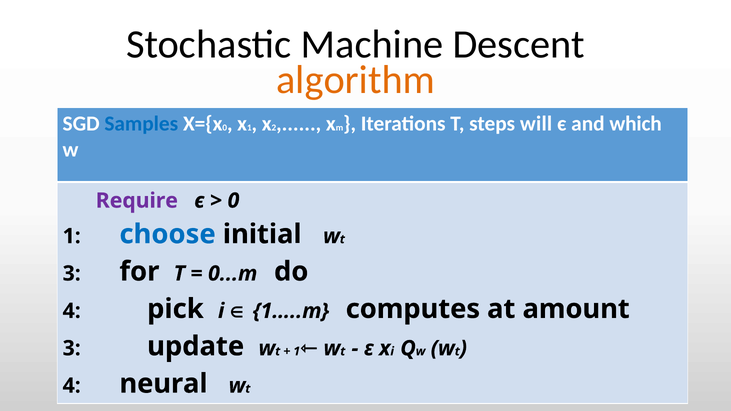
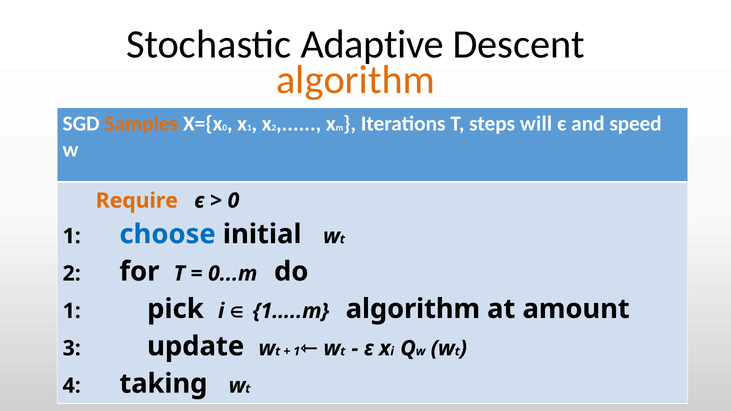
Machine: Machine -> Adaptive (372, 44)
Samples colour: blue -> orange (141, 124)
which: which -> speed (636, 124)
Require colour: purple -> orange (137, 201)
3: 3 -> 2 (72, 274)
4: 4 -> 1 (72, 311)
1…..m computes: computes -> algorithm (413, 309)
neural: neural -> taking (163, 384)
